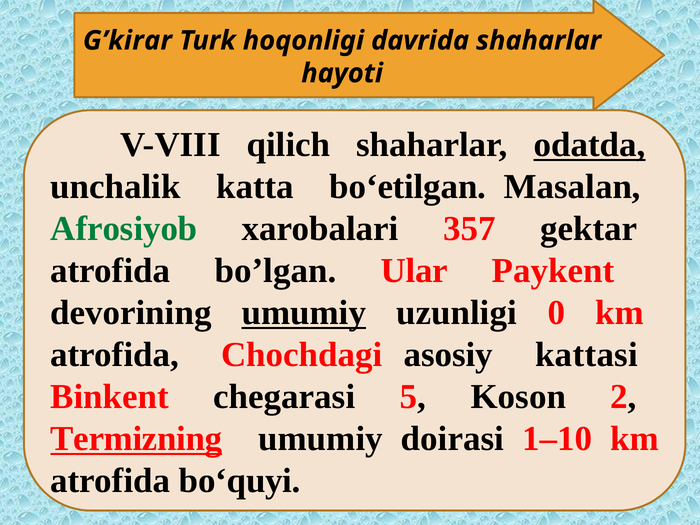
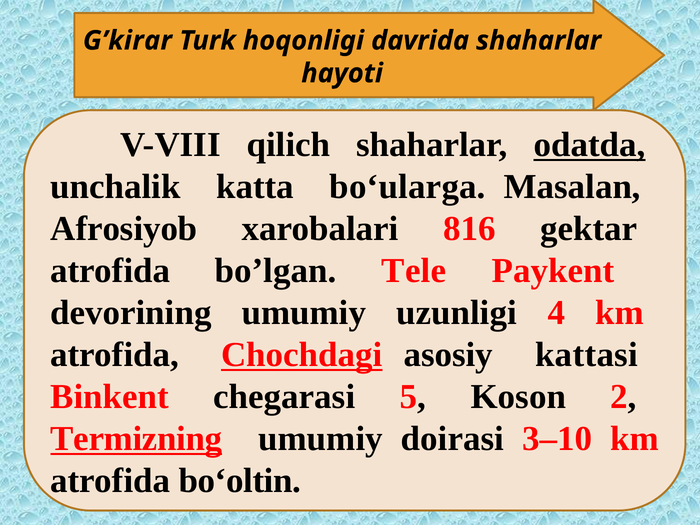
bo‘etilgan: bo‘etilgan -> bo‘ularga (408, 187)
Afrosiyob colour: green -> black (124, 229)
357: 357 -> 816 (470, 229)
Ular: Ular -> Tele (414, 271)
umumiy underline: present -> none (304, 313)
0: 0 -> 4 (556, 313)
Chochdagi underline: none -> present (302, 355)
1–10: 1–10 -> 3–10 (557, 439)
bo‘quyi: bo‘quyi -> bo‘oltin (240, 481)
